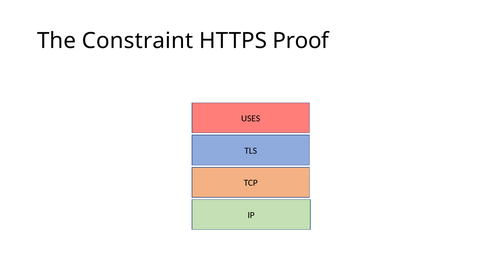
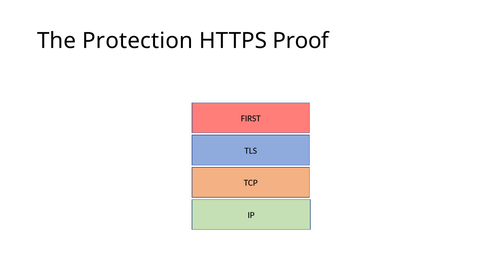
Constraint: Constraint -> Protection (138, 41)
USES: USES -> FIRST (251, 119)
